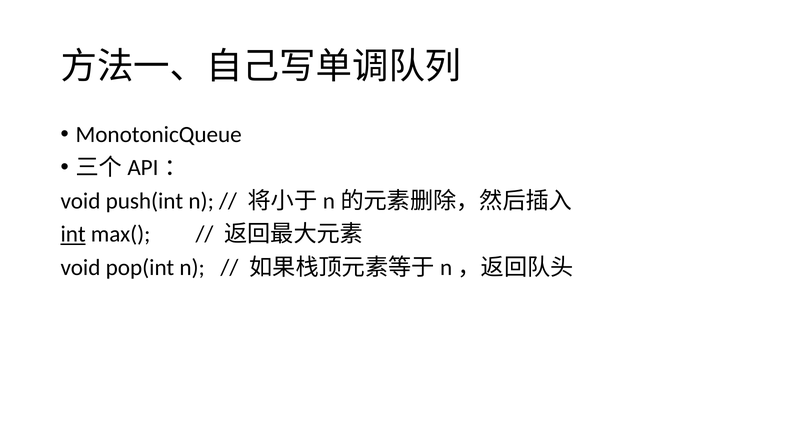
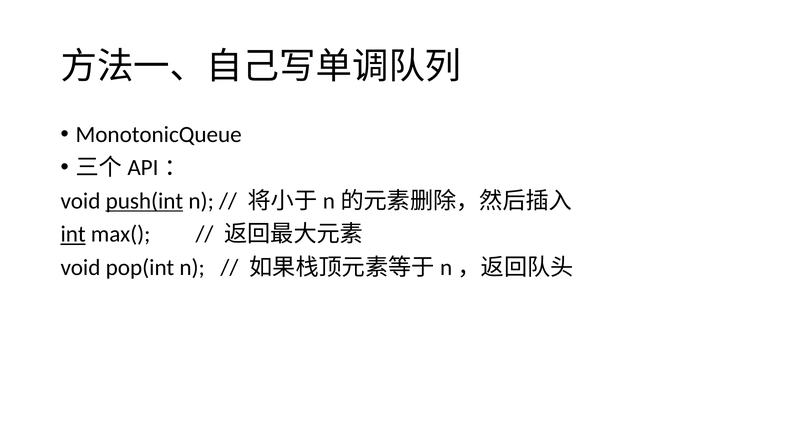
push(int underline: none -> present (144, 201)
